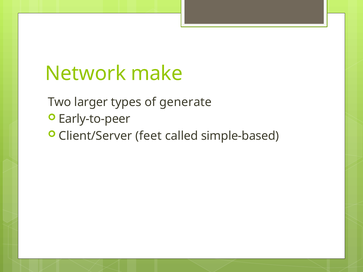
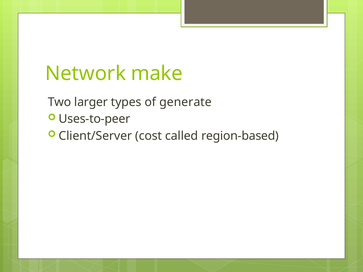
Early-to-peer: Early-to-peer -> Uses-to-peer (94, 119)
feet: feet -> cost (149, 136)
simple-based: simple-based -> region-based (240, 136)
